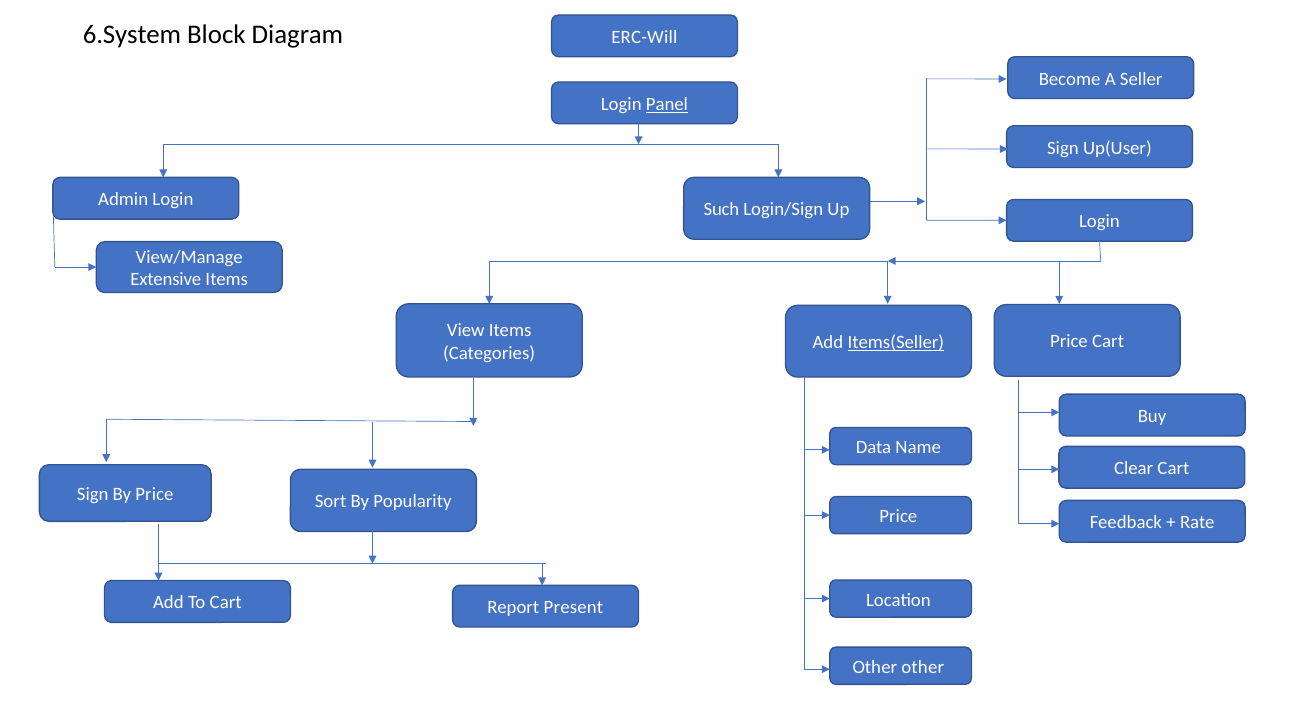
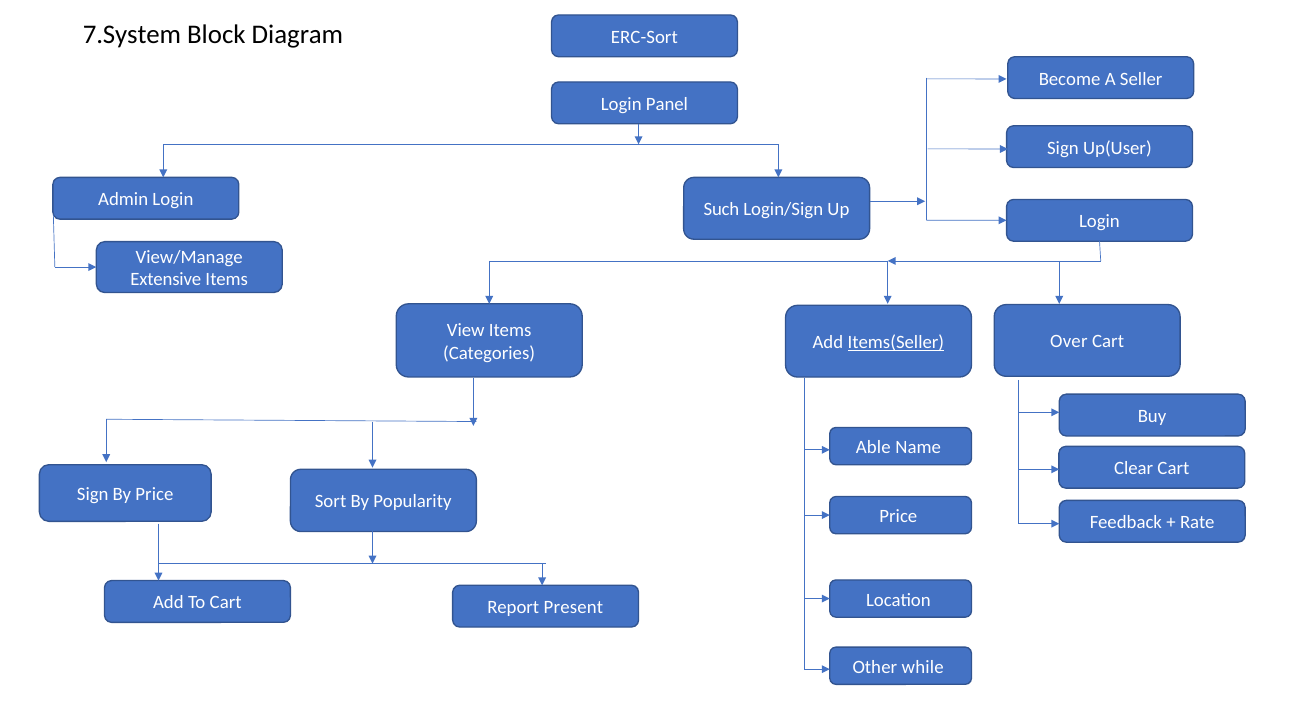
6.System: 6.System -> 7.System (132, 34)
ERC-Will: ERC-Will -> ERC-Sort (644, 37)
Panel underline: present -> none (667, 104)
Price: Price -> Over (1069, 342)
Data: Data -> Able (873, 447)
Other other: other -> while (923, 667)
